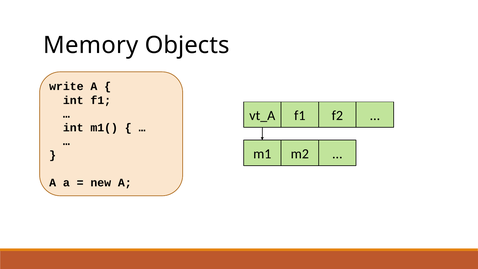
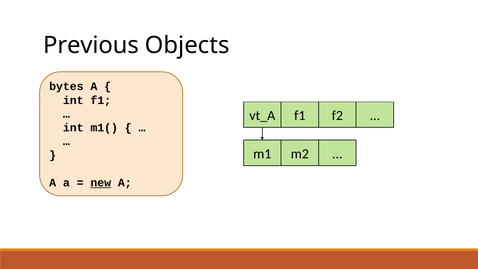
Memory: Memory -> Previous (91, 45)
write: write -> bytes (66, 86)
new underline: none -> present (101, 183)
